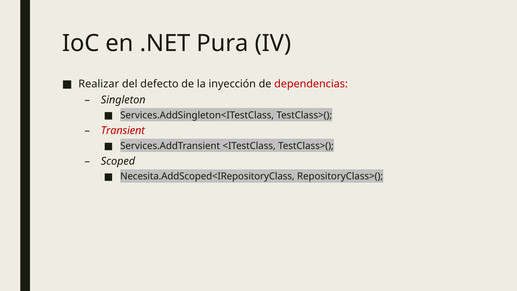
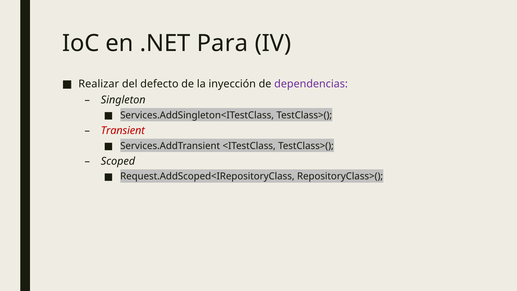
Pura: Pura -> Para (222, 43)
dependencias colour: red -> purple (311, 84)
Necesita.AddScoped<IRepositoryClass: Necesita.AddScoped<IRepositoryClass -> Request.AddScoped<IRepositoryClass (207, 176)
